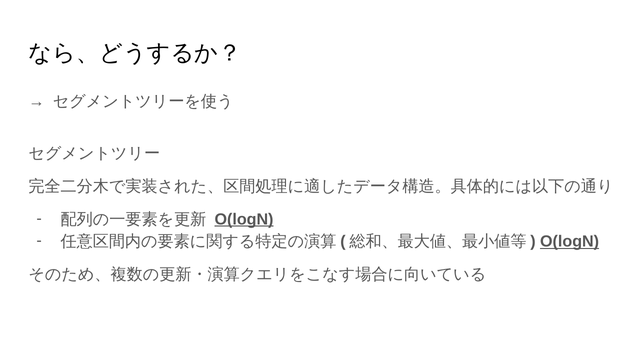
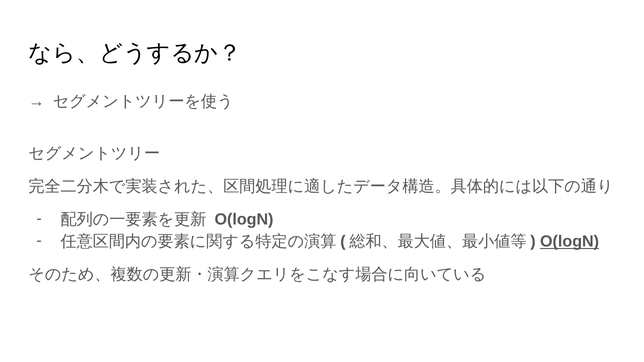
O(logN underline: present -> none (244, 219)
